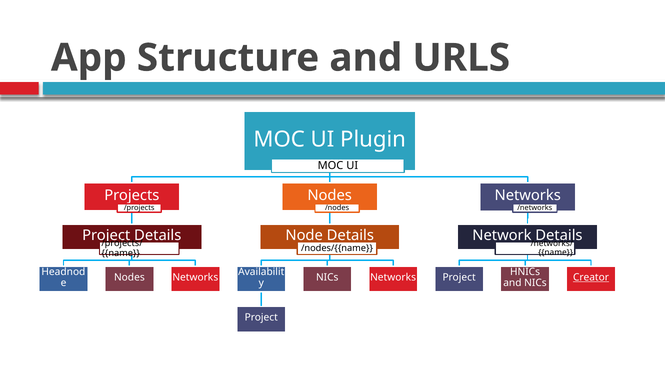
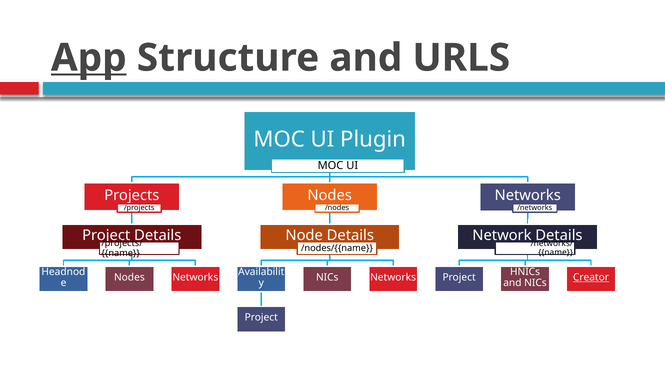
App underline: none -> present (89, 58)
